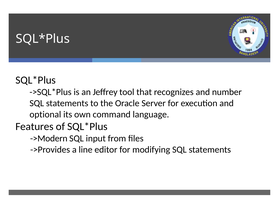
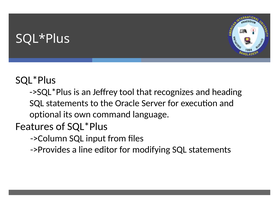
number: number -> heading (227, 92)
->Modern: ->Modern -> ->Column (49, 139)
